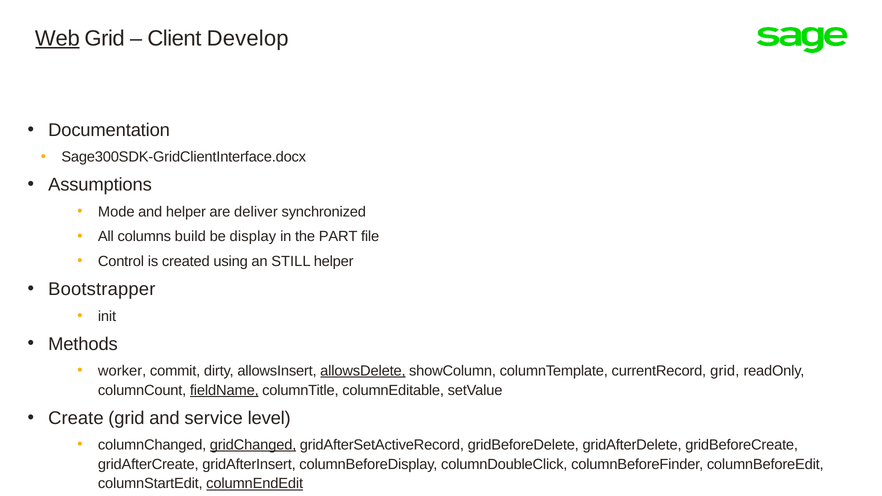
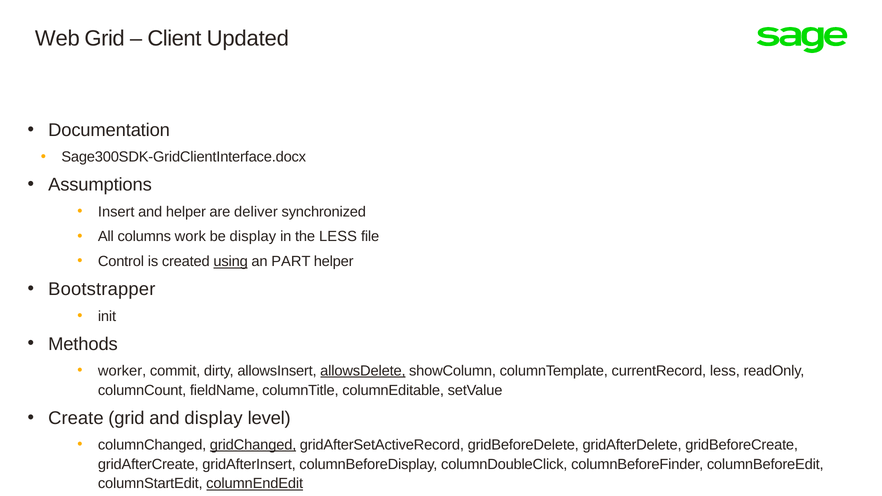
Web underline: present -> none (57, 38)
Develop: Develop -> Updated (248, 38)
Mode: Mode -> Insert (116, 212)
build: build -> work (190, 237)
the PART: PART -> LESS (338, 237)
using underline: none -> present (231, 262)
STILL: STILL -> PART (291, 262)
currentRecord grid: grid -> less (725, 371)
fieldName underline: present -> none (224, 390)
and service: service -> display (214, 418)
